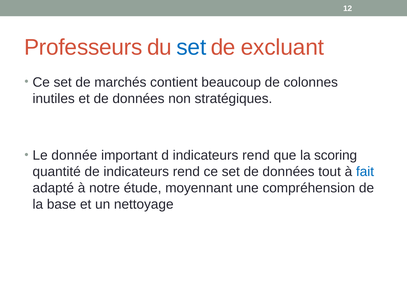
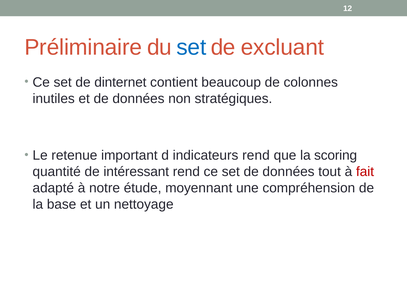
Professeurs: Professeurs -> Préliminaire (83, 47)
marchés: marchés -> dinternet (120, 82)
donnée: donnée -> retenue (74, 156)
de indicateurs: indicateurs -> intéressant (136, 172)
fait colour: blue -> red (365, 172)
